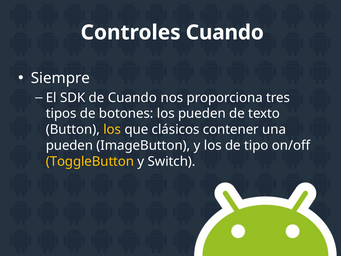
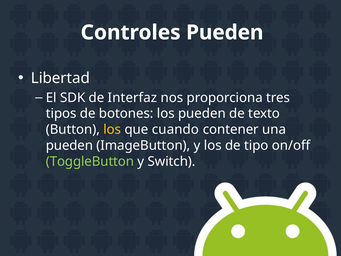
Controles Cuando: Cuando -> Pueden (225, 32)
Siempre: Siempre -> Libertad (60, 78)
de Cuando: Cuando -> Interfaz (132, 98)
clásicos: clásicos -> cuando (175, 129)
ToggleButton colour: yellow -> light green (90, 161)
